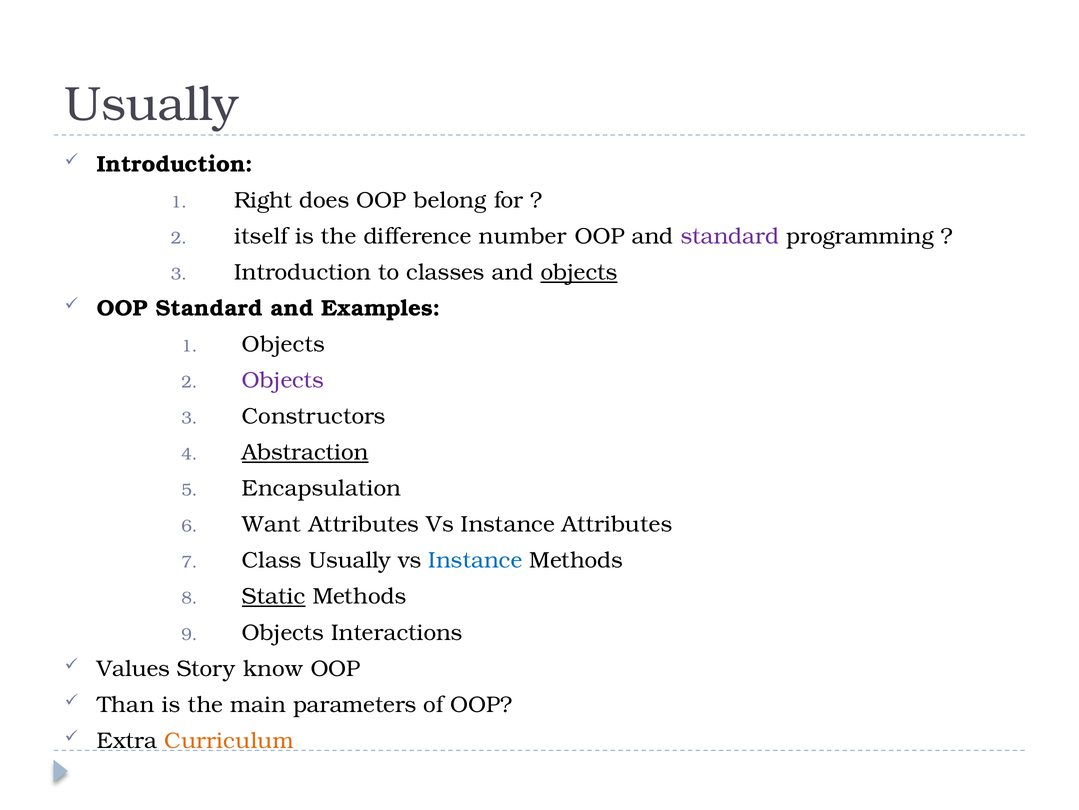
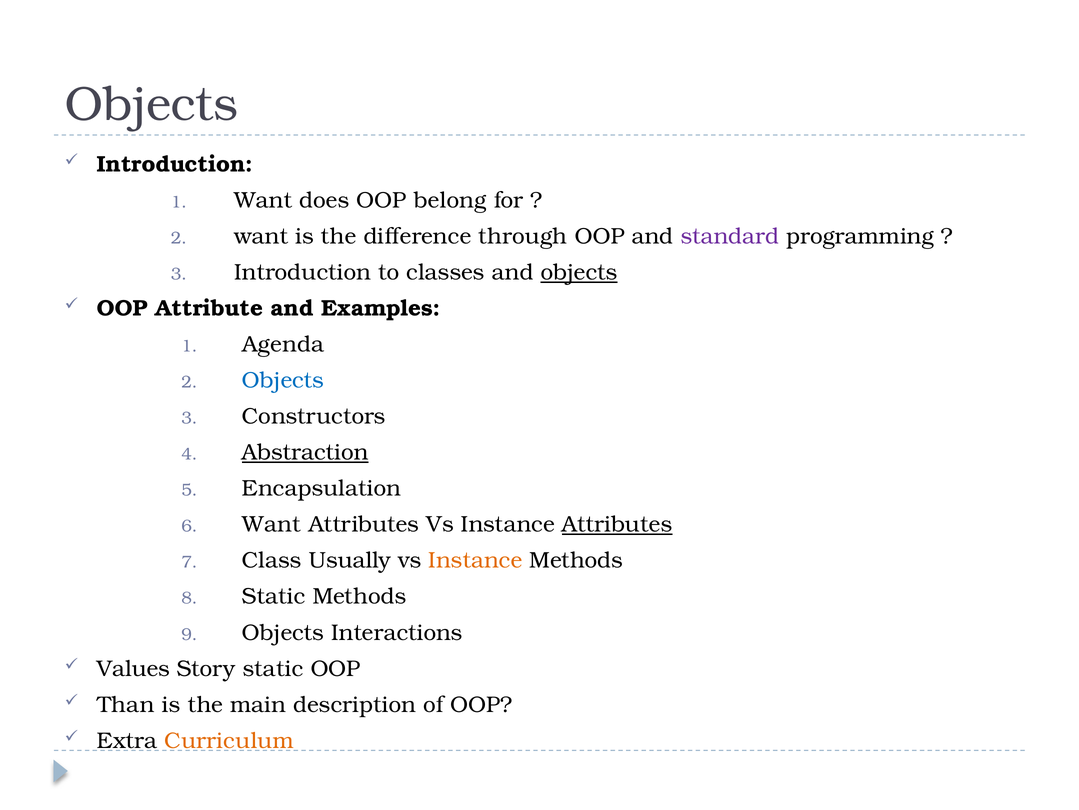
Usually: Usually -> Objects (151, 104)
Right: Right -> Want (263, 200)
itself: itself -> want (261, 236)
number: number -> through (523, 236)
OOP Standard: Standard -> Attribute (209, 308)
Objects: Objects -> Agenda (283, 344)
Objects colour: purple -> blue (283, 380)
Attributes underline: none -> present (617, 524)
Instance colour: blue -> orange (475, 560)
Static underline: present -> none (274, 596)
Story know: know -> static (273, 668)
parameters: parameters -> description (355, 704)
